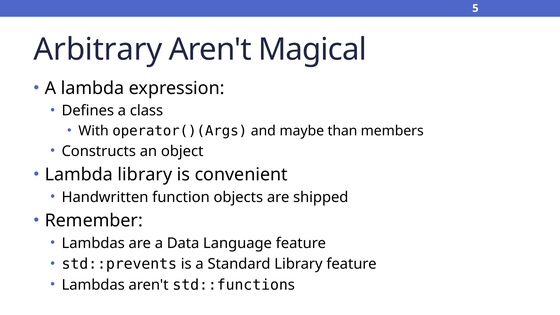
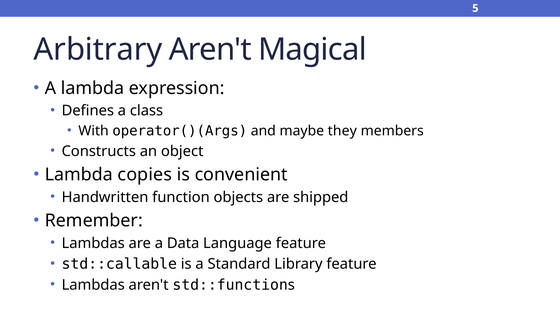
than: than -> they (342, 131)
Lambda library: library -> copies (145, 175)
std::prevents: std::prevents -> std::callable (119, 264)
